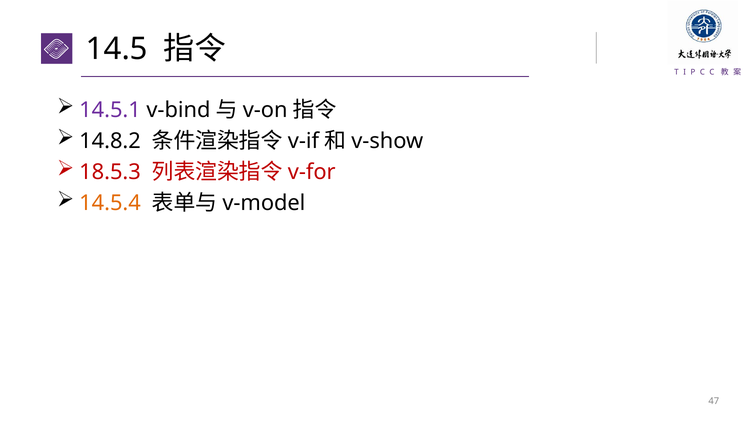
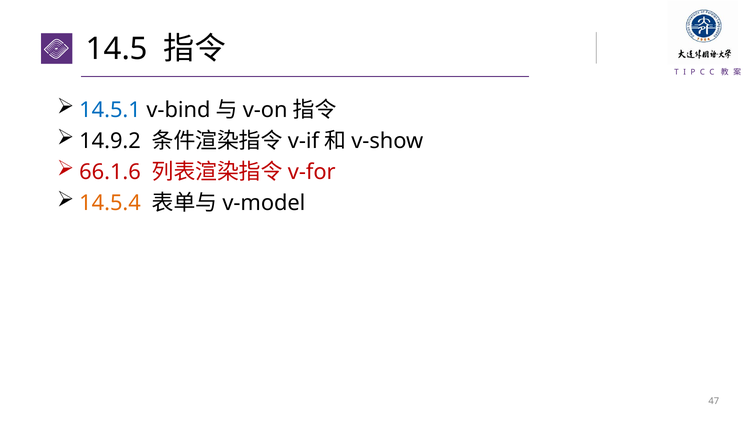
14.5.1 colour: purple -> blue (110, 110)
14.8.2: 14.8.2 -> 14.9.2 (110, 141)
18.5.3: 18.5.3 -> 66.1.6 (110, 172)
